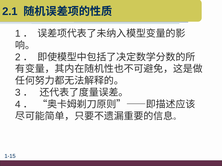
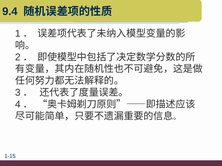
2.1: 2.1 -> 9.4 (10, 11)
